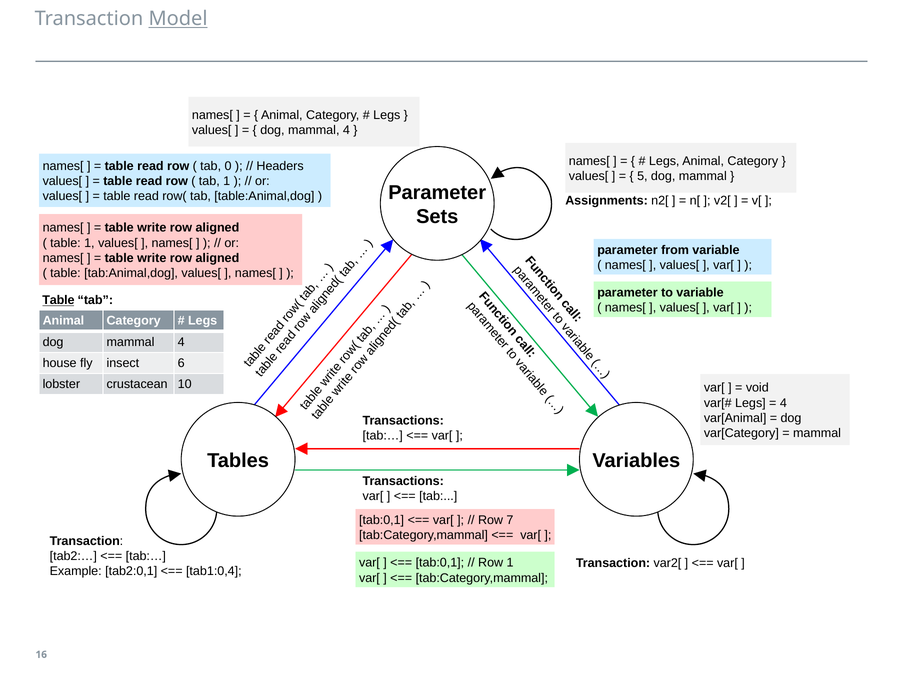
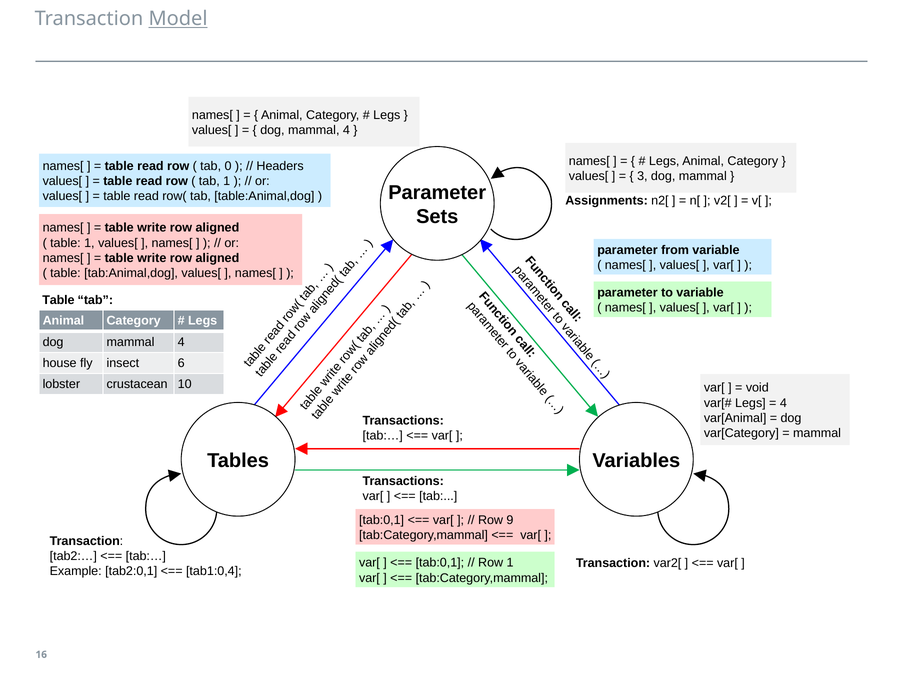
5: 5 -> 3 (642, 176)
Table underline: present -> none (58, 300)
7: 7 -> 9 (510, 520)
